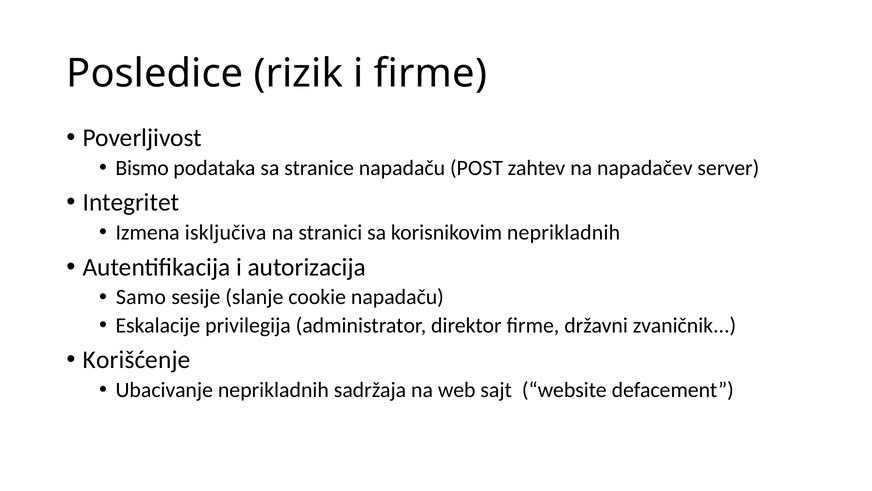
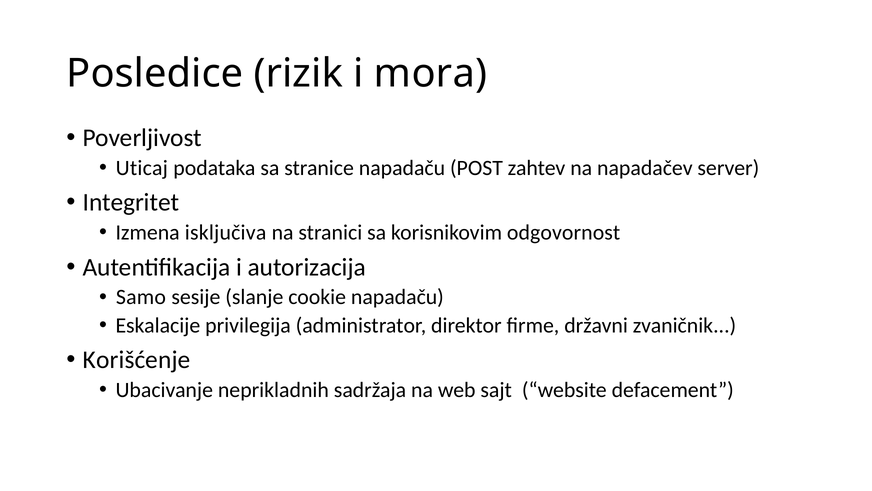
i firme: firme -> mora (431, 73)
Bismo: Bismo -> Uticaj (142, 168)
korisnikovim neprikladnih: neprikladnih -> odgovornost (564, 232)
